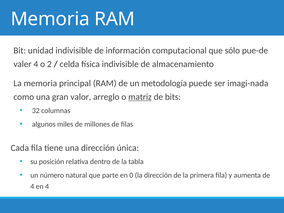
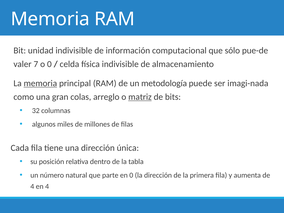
valer 4: 4 -> 7 (36, 64)
o 2: 2 -> 0 (49, 64)
memoria underline: none -> present (40, 83)
valor: valor -> colas (81, 97)
